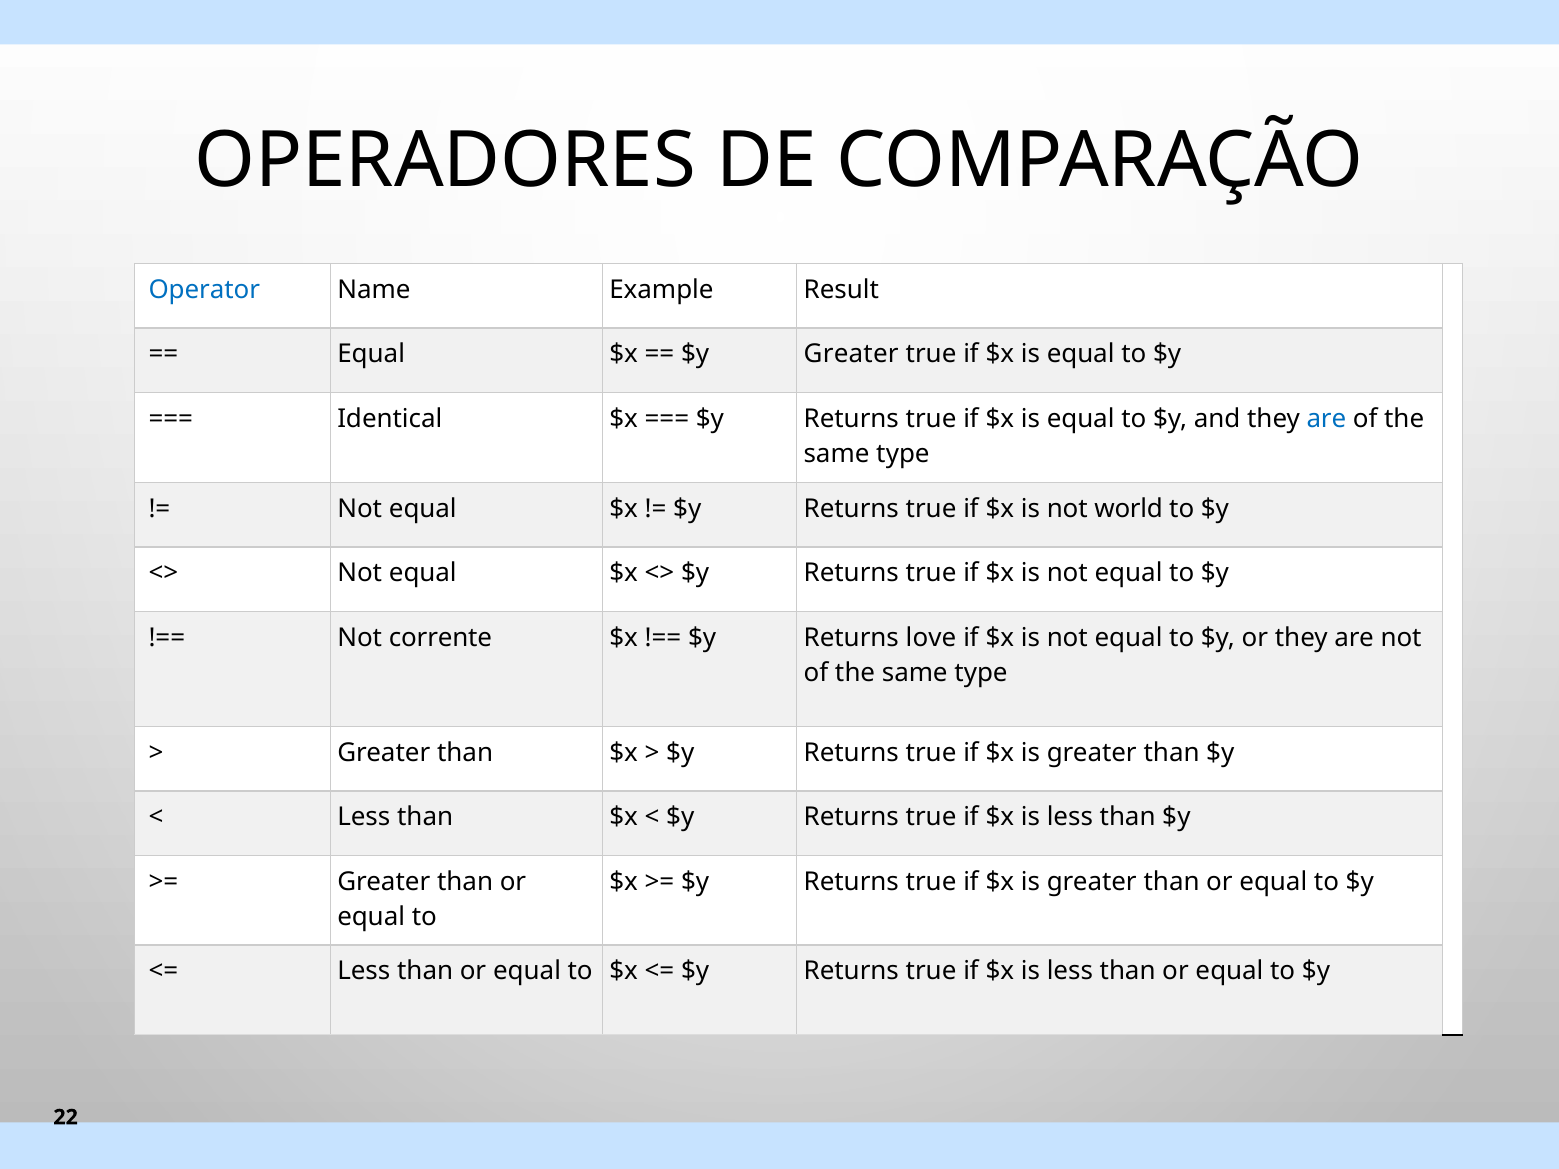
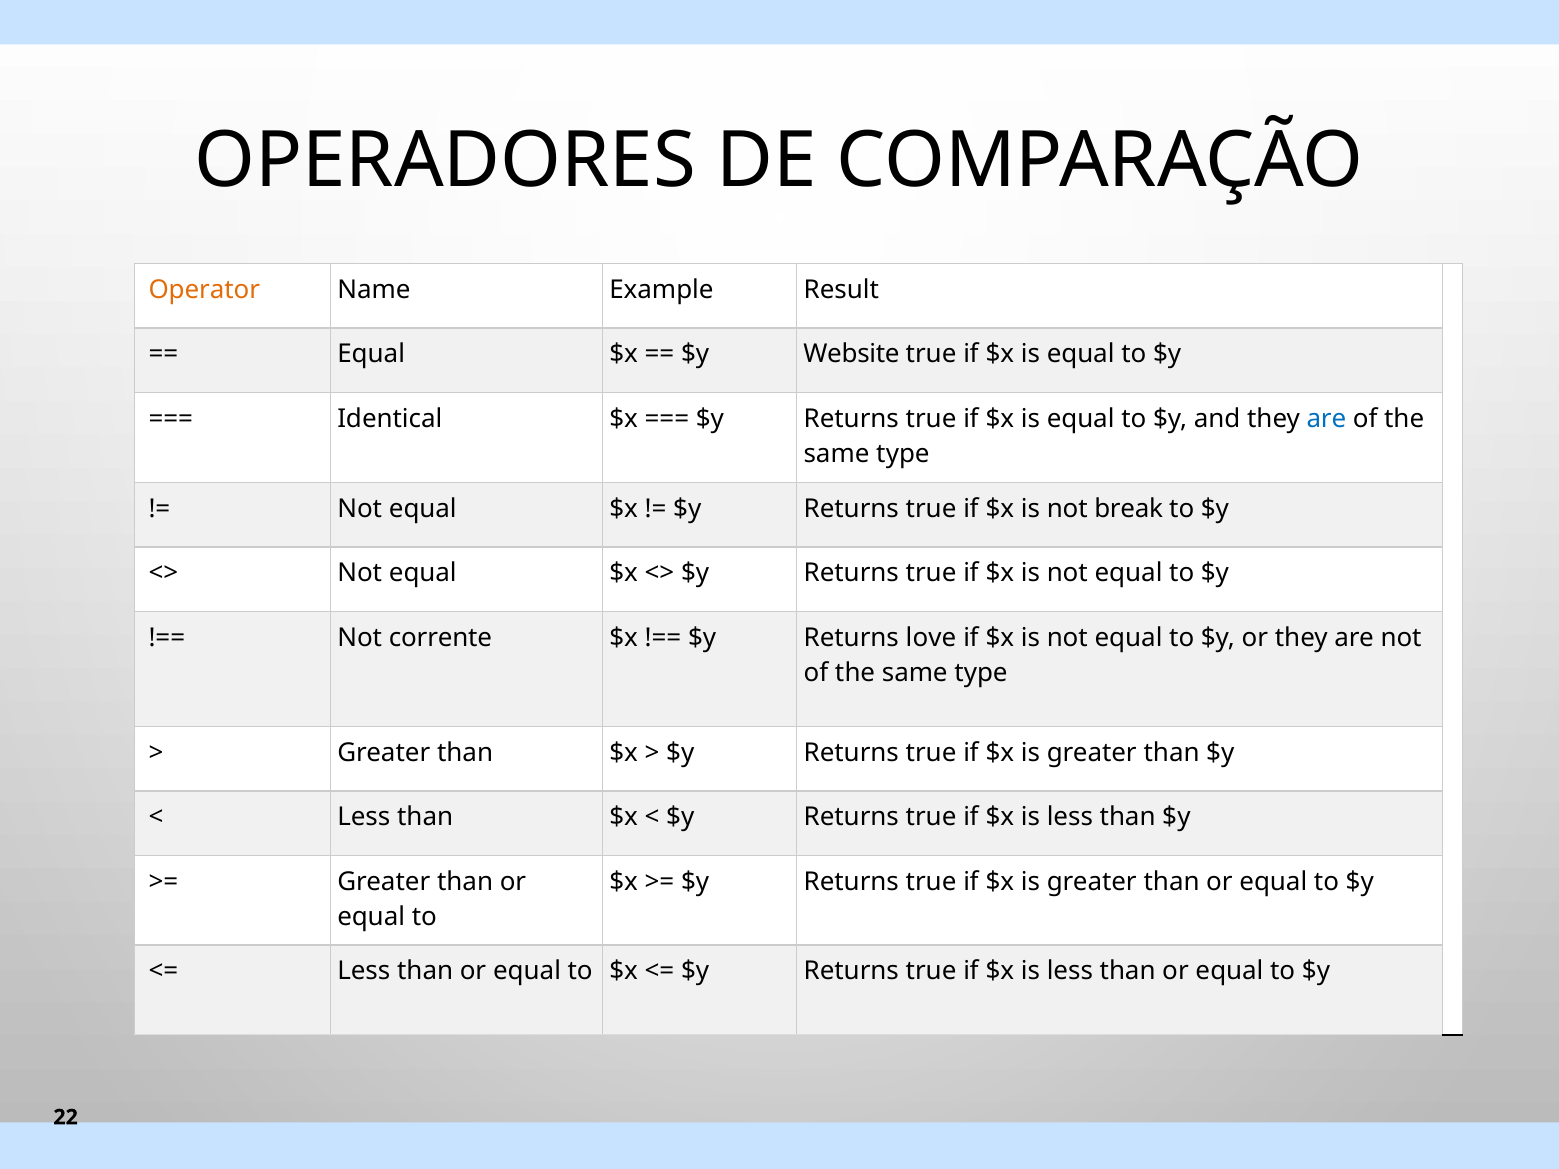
Operator colour: blue -> orange (204, 290)
$y Greater: Greater -> Website (851, 354)
world: world -> break (1129, 509)
